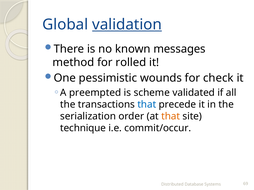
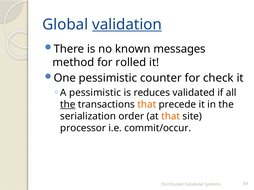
wounds: wounds -> counter (161, 78)
A preempted: preempted -> pessimistic (95, 93)
scheme: scheme -> reduces (152, 93)
the underline: none -> present (68, 105)
that colour: blue -> orange (147, 105)
technique: technique -> processor (83, 128)
